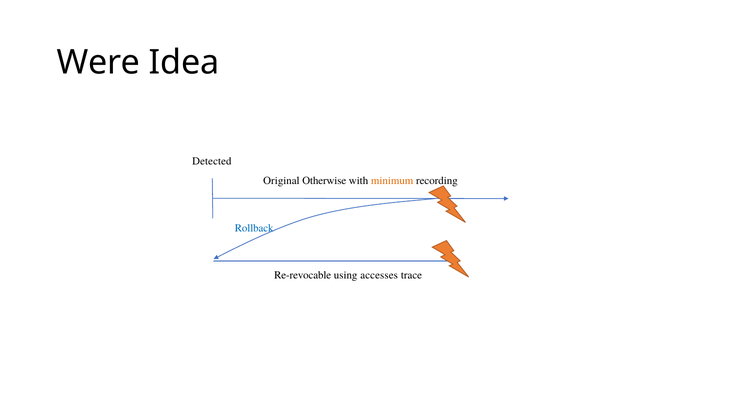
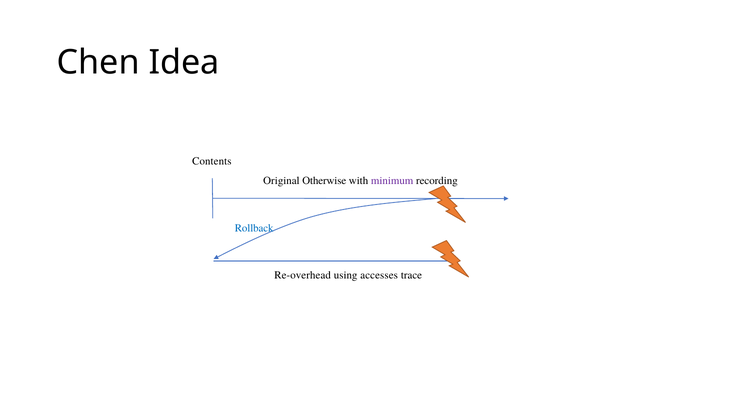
Were: Were -> Chen (98, 63)
Detected: Detected -> Contents (212, 161)
minimum colour: orange -> purple (392, 181)
Re-revocable: Re-revocable -> Re-overhead (303, 275)
